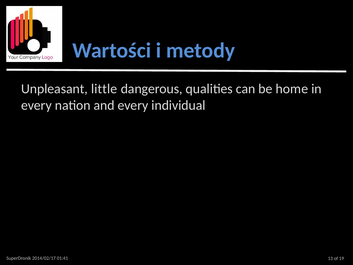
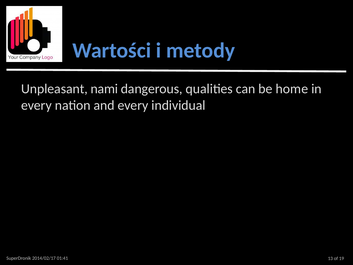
little: little -> nami (104, 89)
